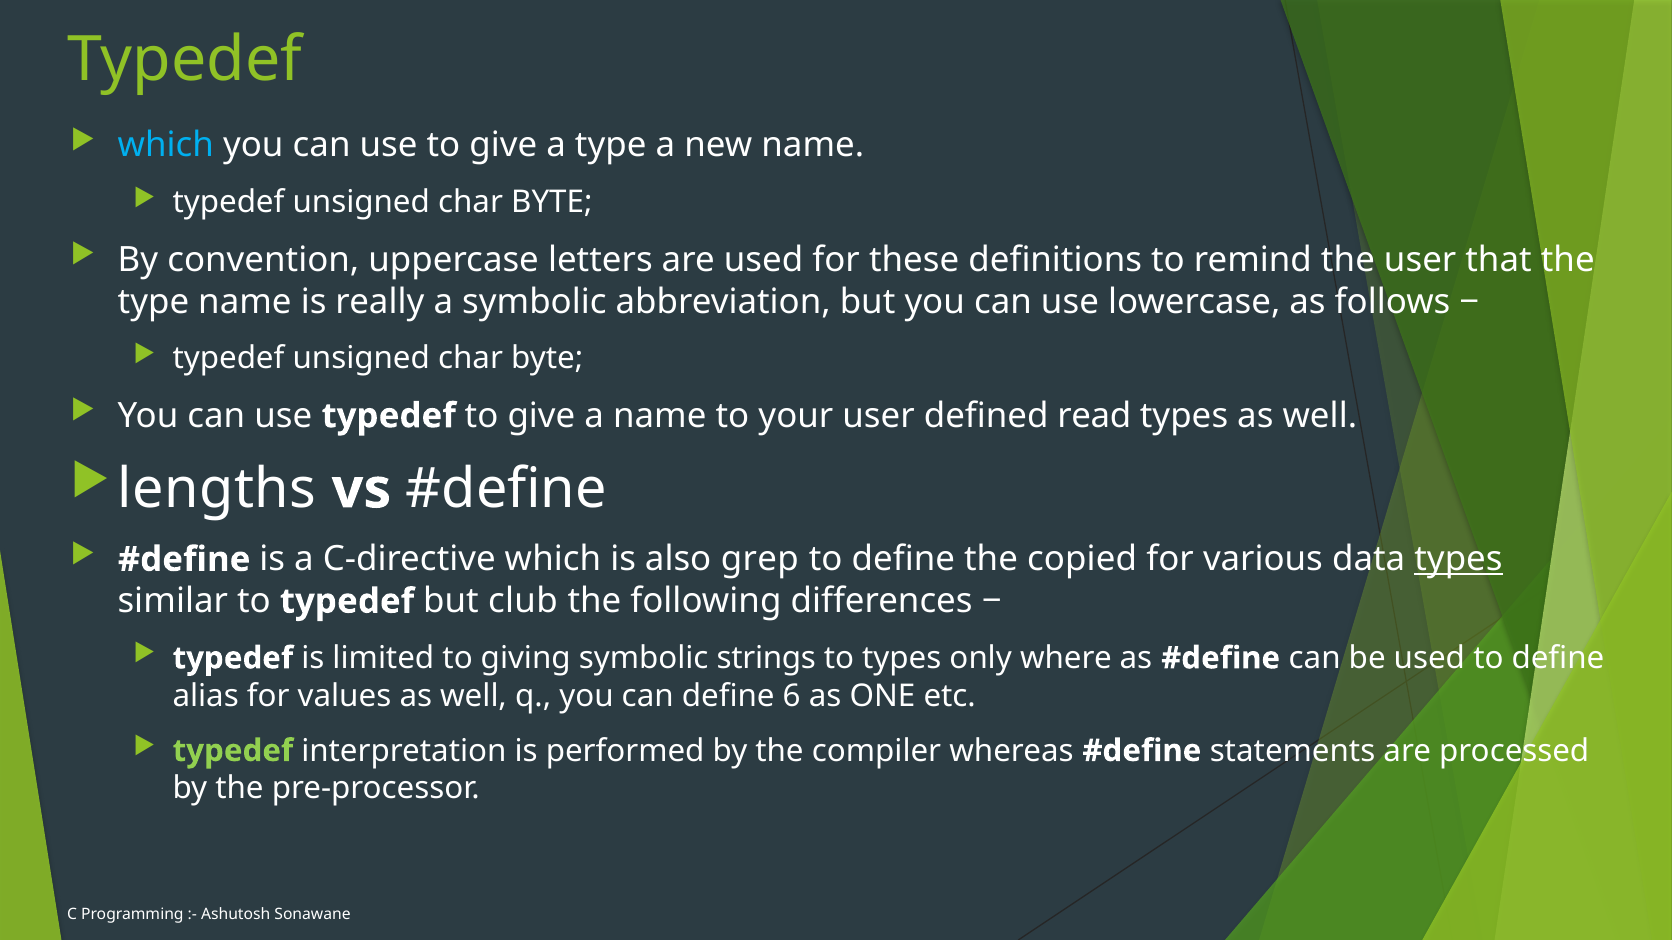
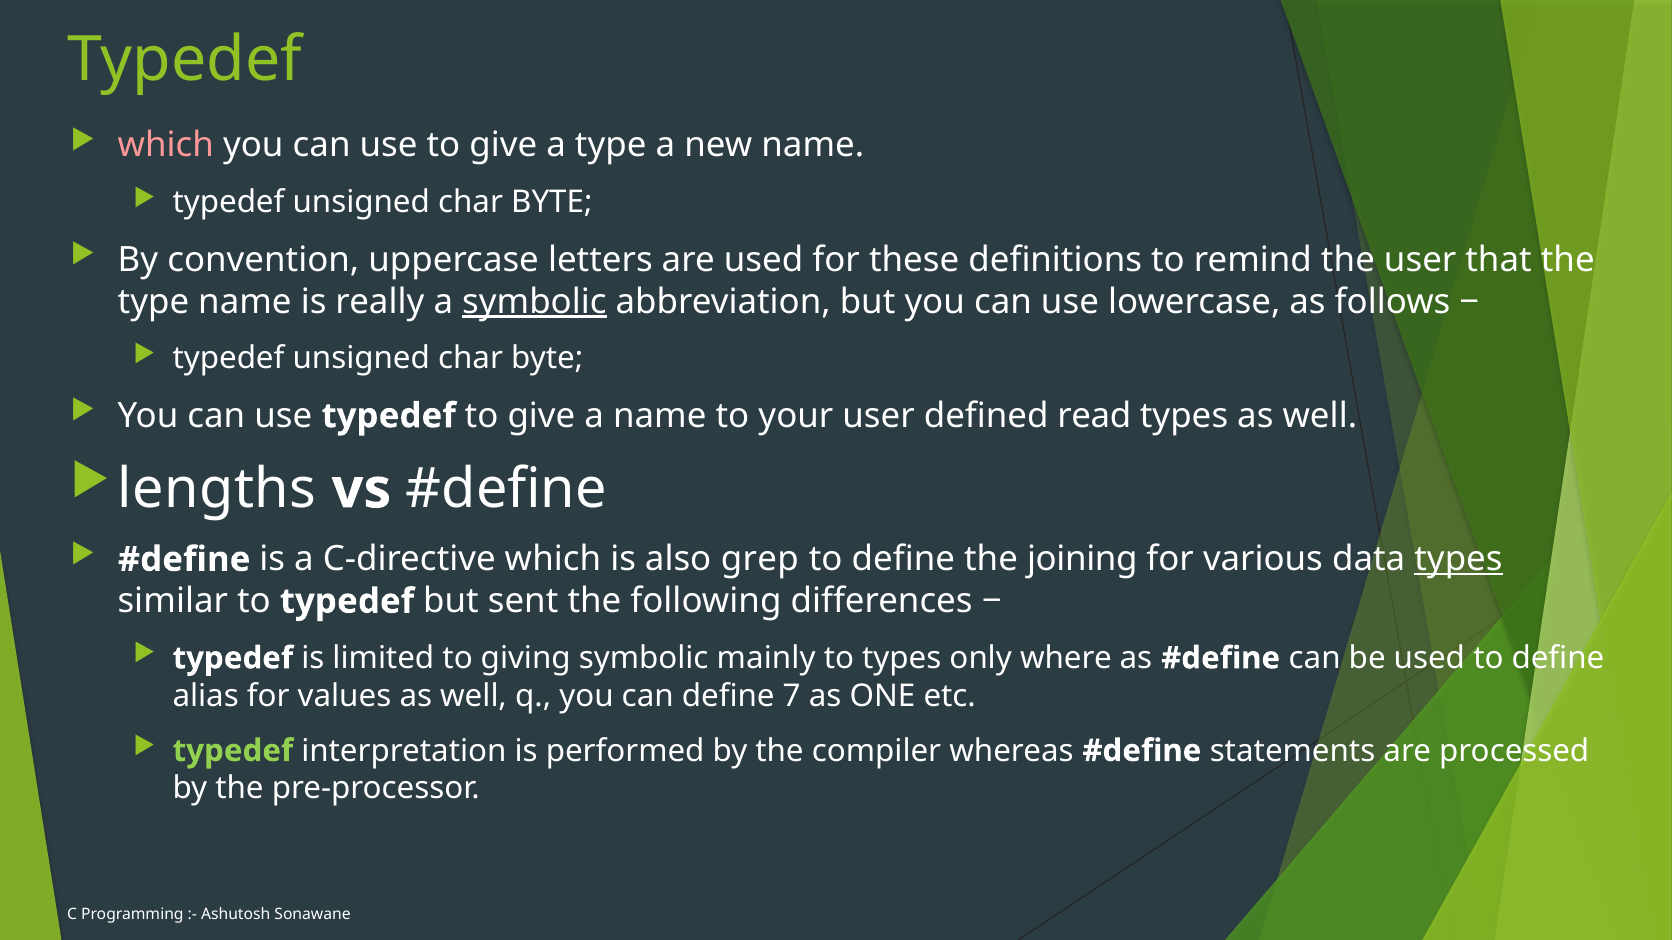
which colour: light blue -> pink (166, 145)
symbolic underline: none -> present (534, 302)
copied: copied -> joining (1082, 560)
club: club -> sent (523, 602)
strings: strings -> mainly (766, 658)
6: 6 -> 7 (792, 696)
